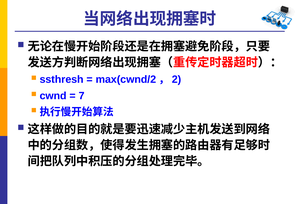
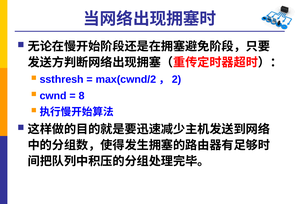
7: 7 -> 8 (82, 96)
